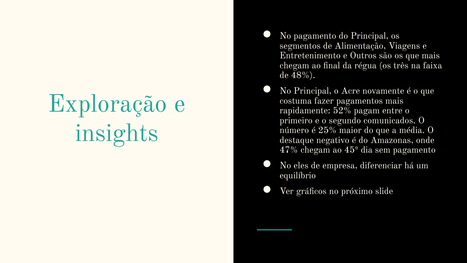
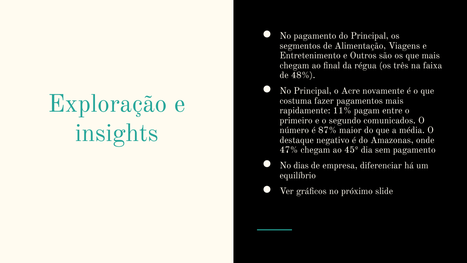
52%: 52% -> 11% (342, 110)
25%: 25% -> 87% (327, 130)
eles: eles -> dias (301, 165)
